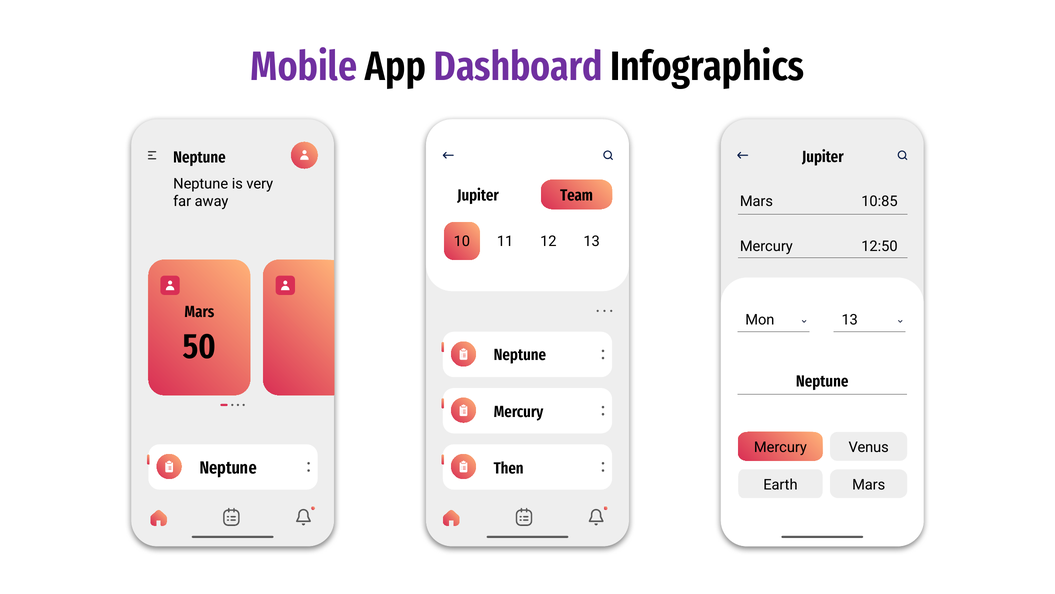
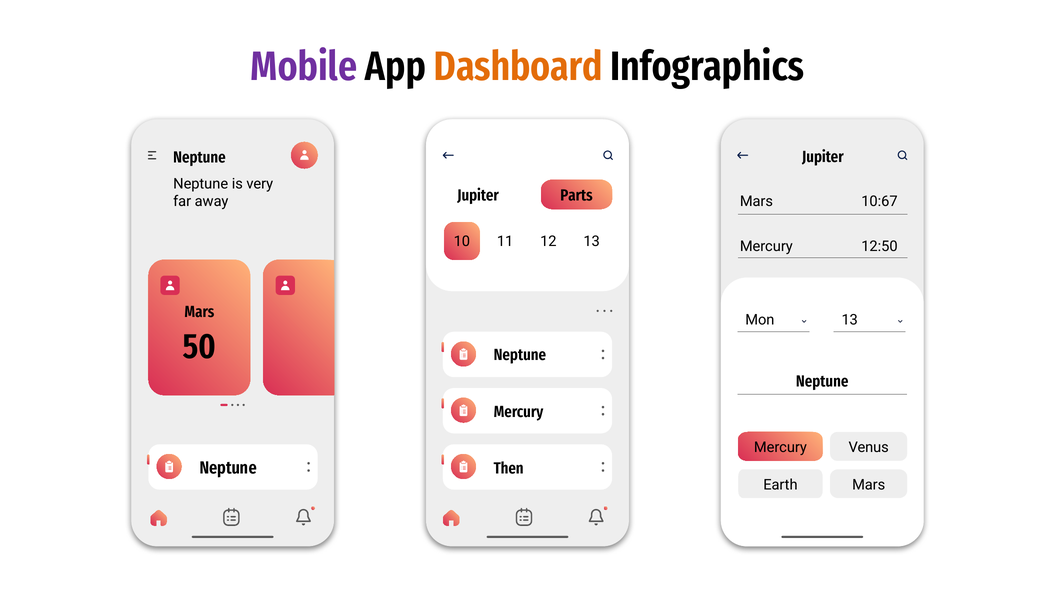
Dashboard colour: purple -> orange (518, 66)
Team: Team -> Parts (576, 195)
10:85: 10:85 -> 10:67 (879, 201)
